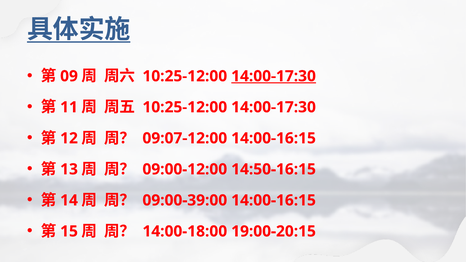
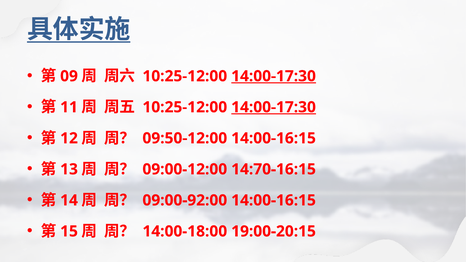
14:00-17:30 underline: none -> present (274, 107)
09:07-12:00: 09:07-12:00 -> 09:50-12:00 (185, 138)
14:50-16:15: 14:50-16:15 -> 14:70-16:15 (274, 169)
09:00-39:00: 09:00-39:00 -> 09:00-92:00 (185, 200)
